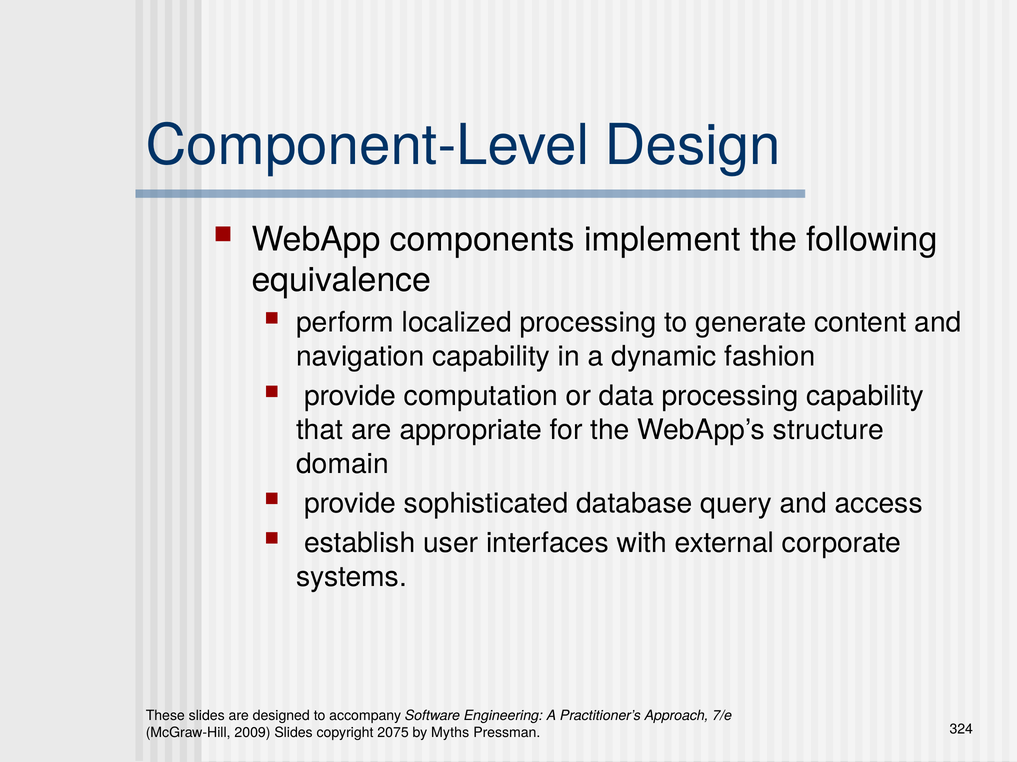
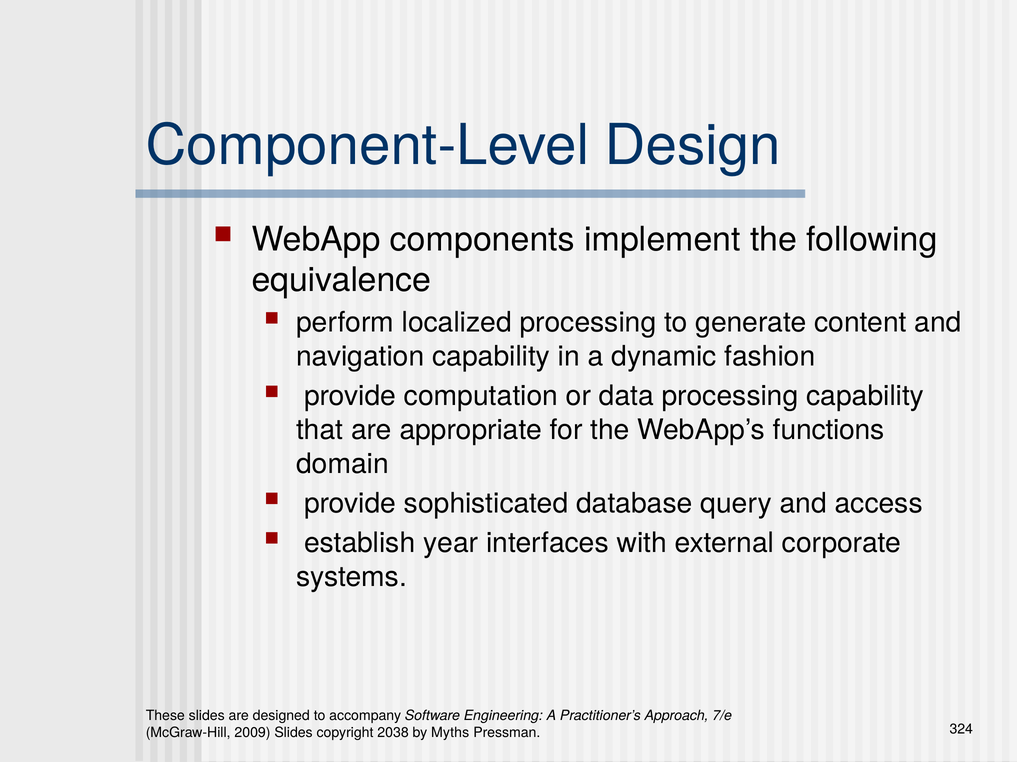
structure: structure -> functions (829, 430)
user: user -> year (451, 543)
2075: 2075 -> 2038 (393, 733)
